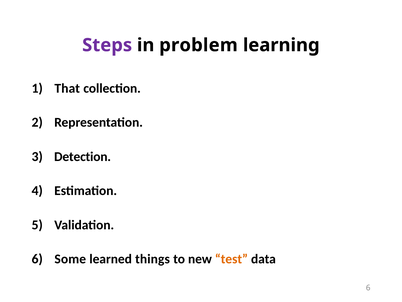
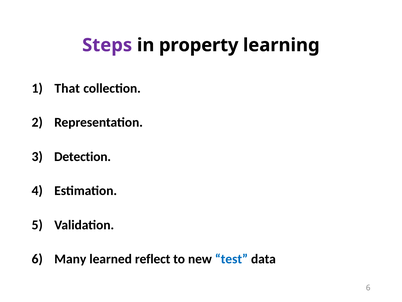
problem: problem -> property (199, 45)
Some: Some -> Many (70, 259)
things: things -> reflect (153, 259)
test colour: orange -> blue (231, 259)
